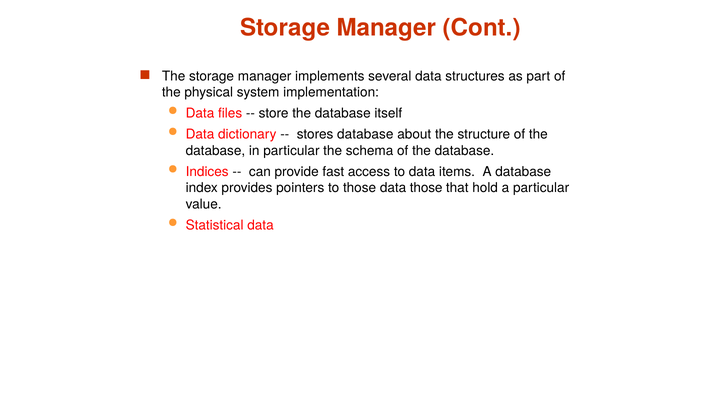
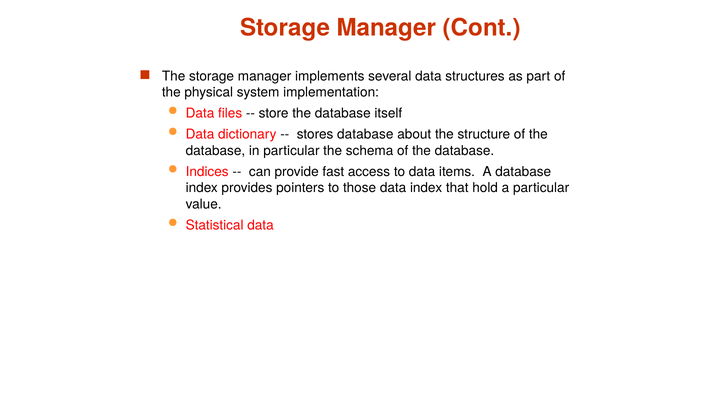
data those: those -> index (426, 188)
